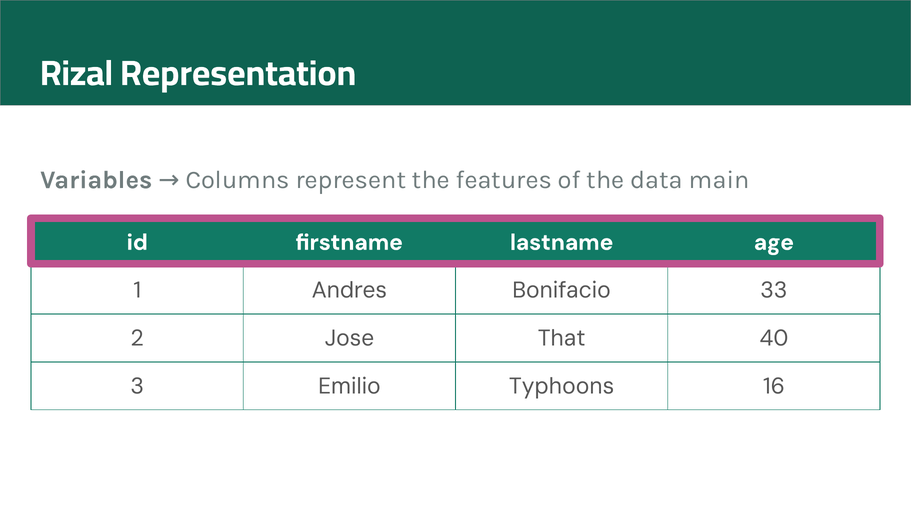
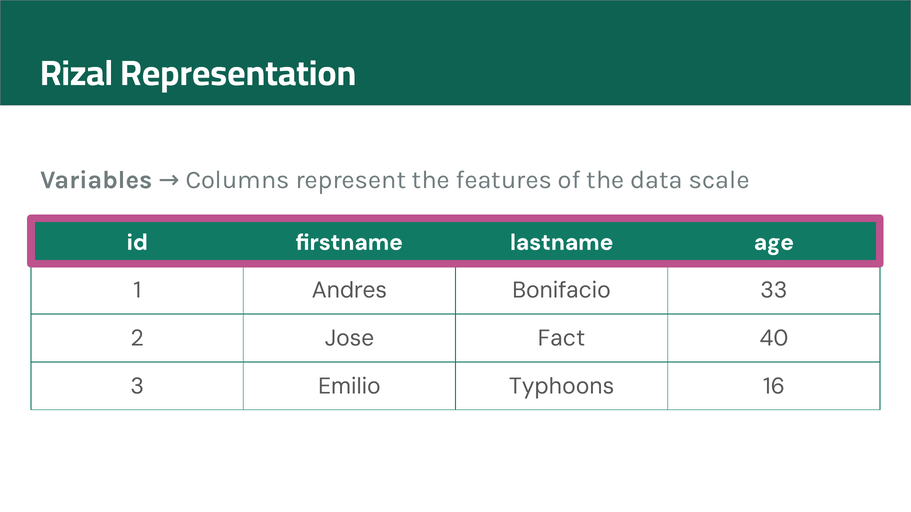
main: main -> scale (719, 180)
That: That -> Fact (562, 338)
